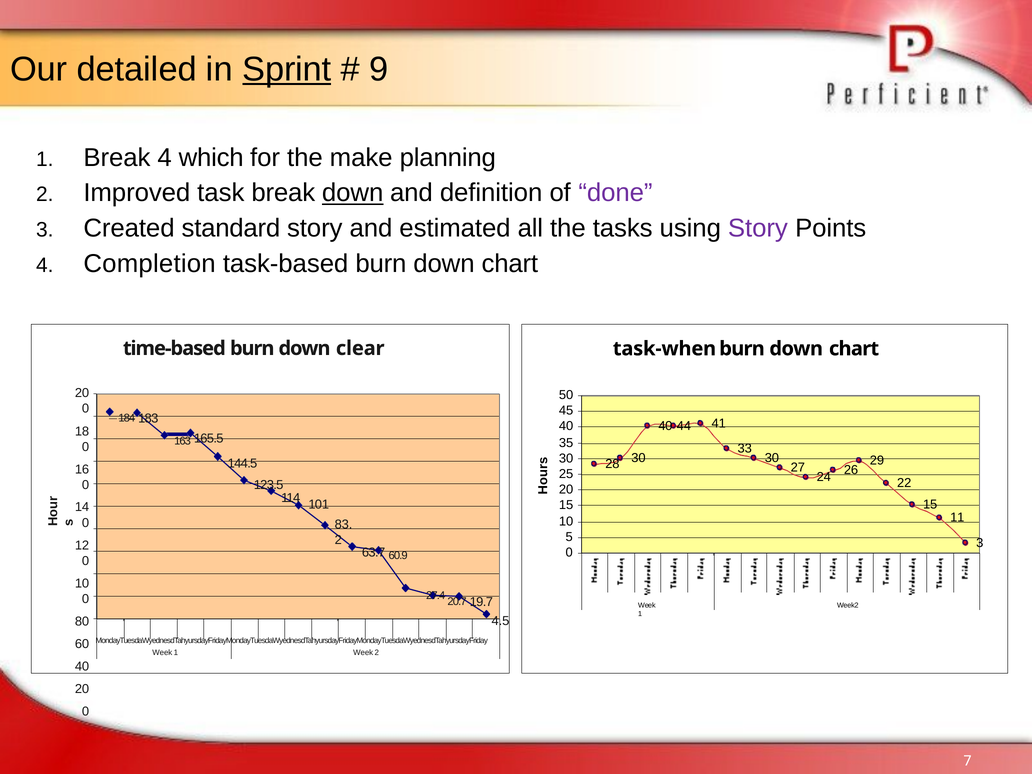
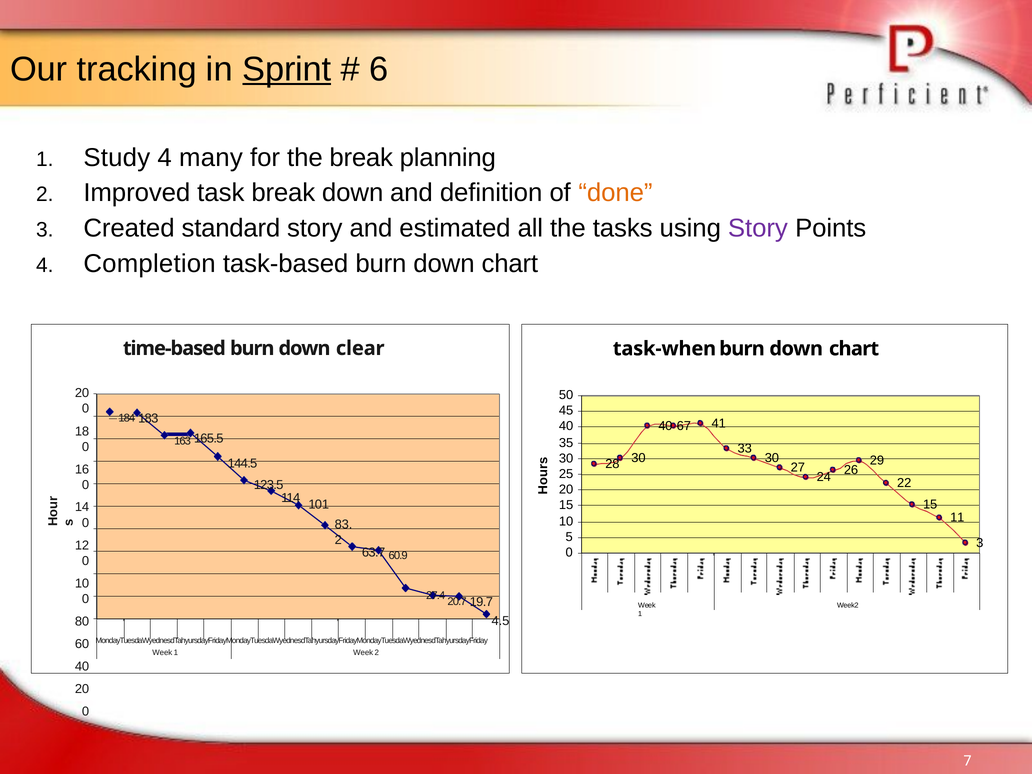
detailed: detailed -> tracking (137, 69)
9: 9 -> 6 (379, 69)
Break: Break -> Study (117, 158)
which: which -> many (211, 158)
the make: make -> break (361, 158)
down underline: present -> none (353, 193)
done colour: purple -> orange (615, 193)
44: 44 -> 67 (684, 426)
